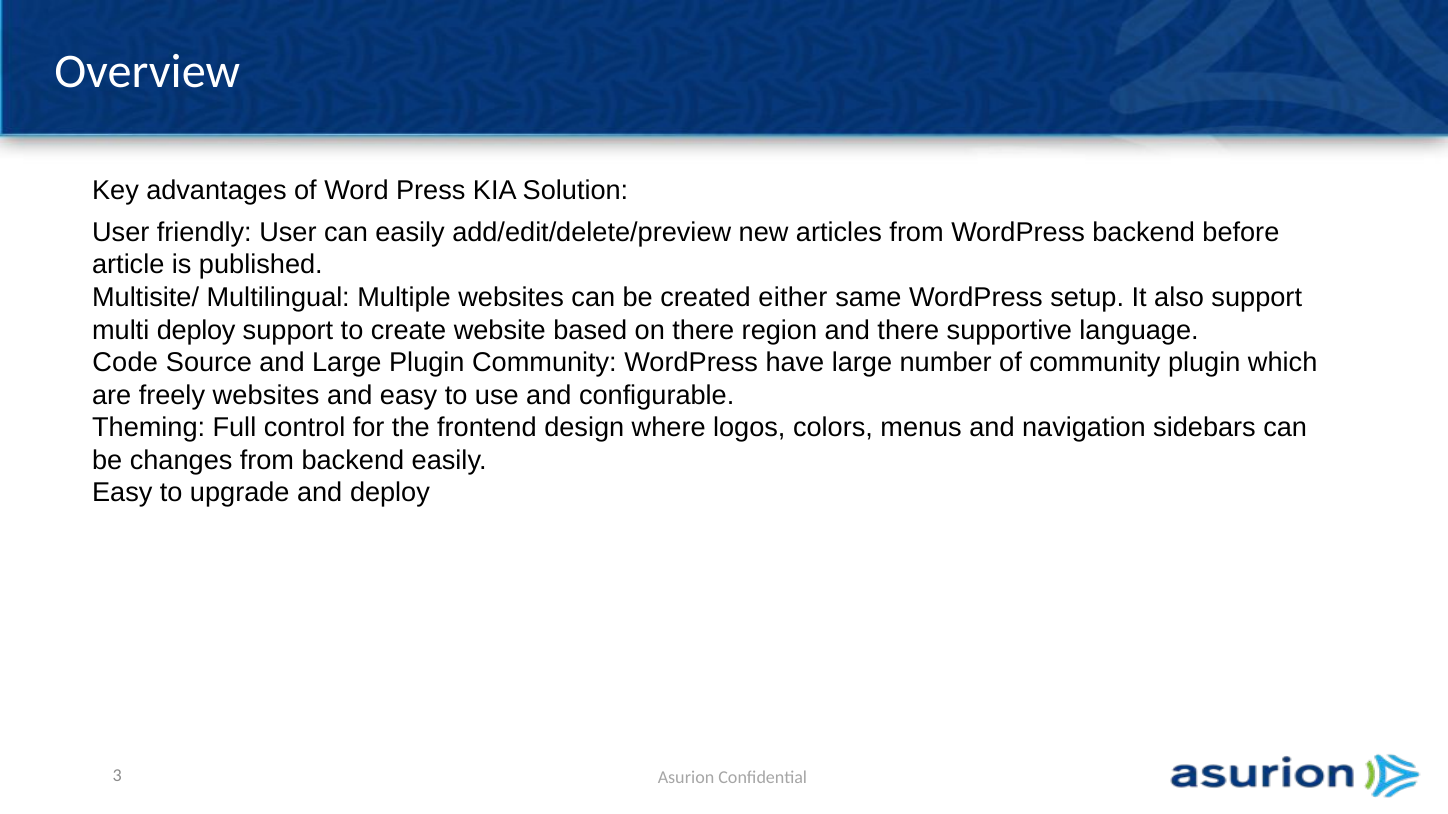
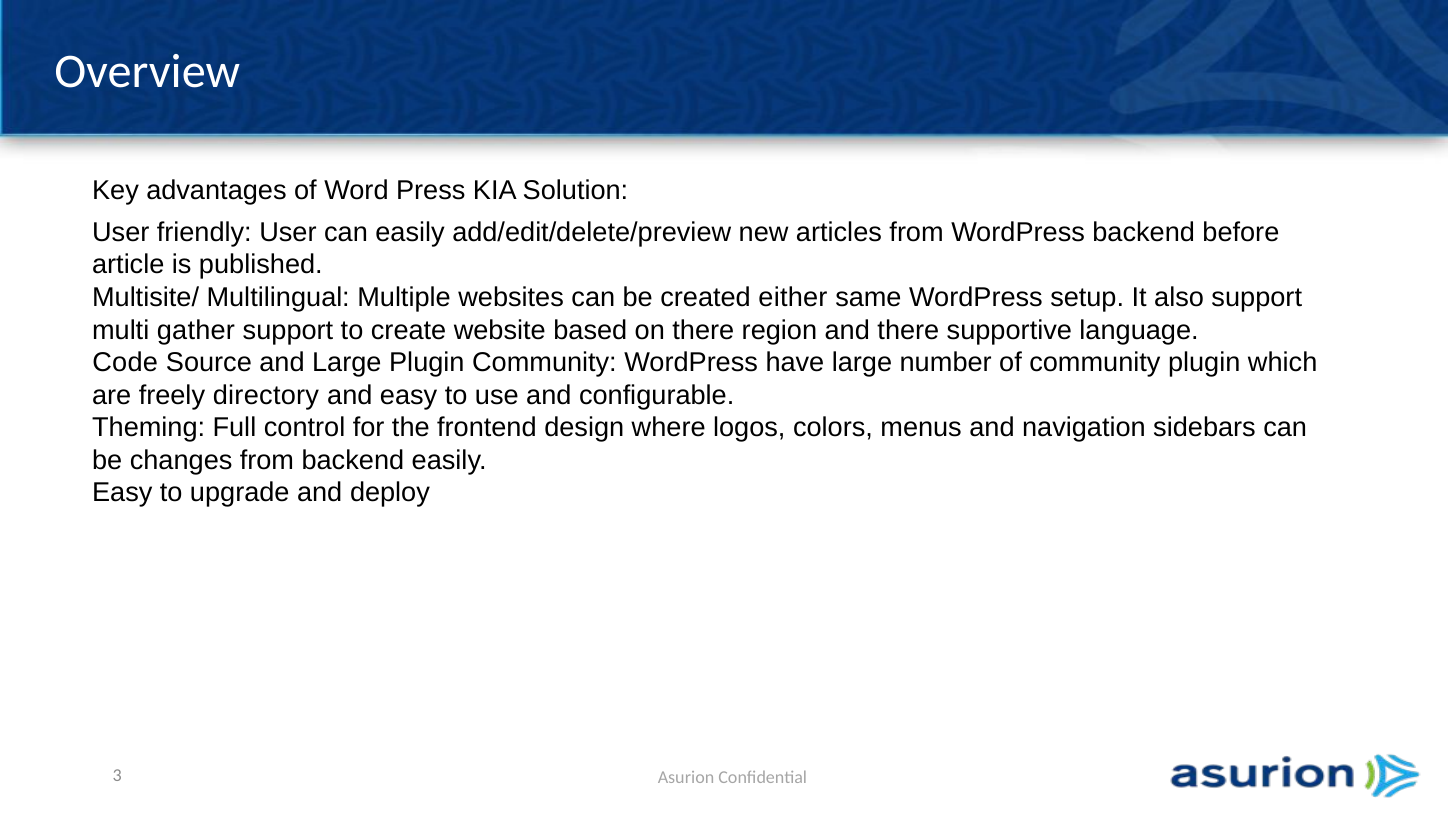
multi deploy: deploy -> gather (196, 330)
freely websites: websites -> directory (266, 396)
